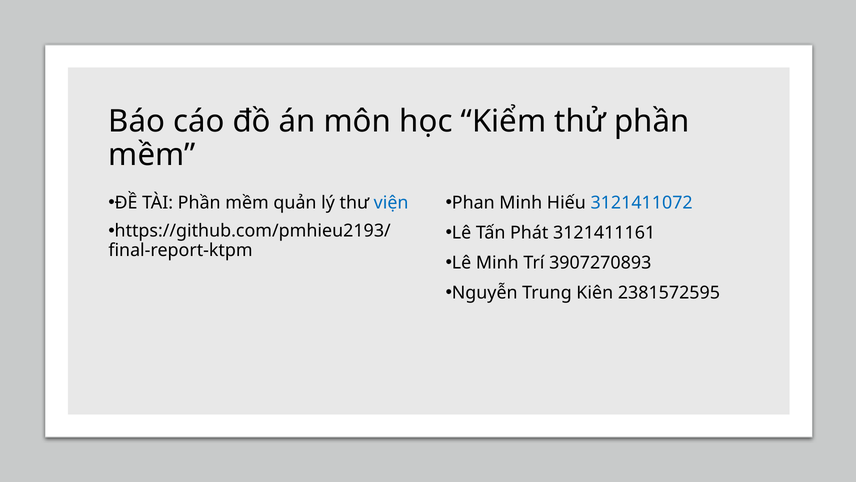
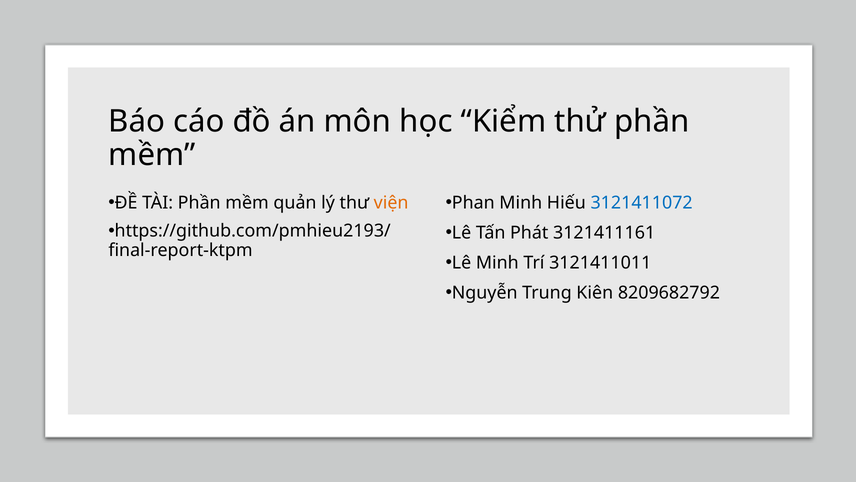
viện colour: blue -> orange (391, 202)
3907270893: 3907270893 -> 3121411011 (600, 262)
2381572595: 2381572595 -> 8209682792 (669, 292)
